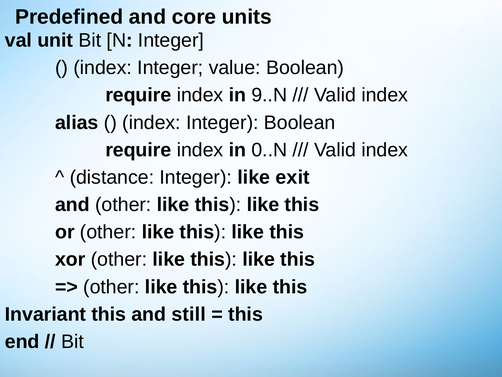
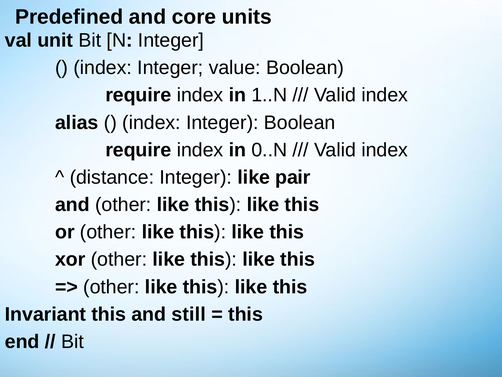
9..N: 9..N -> 1..N (269, 95)
exit: exit -> pair (293, 177)
